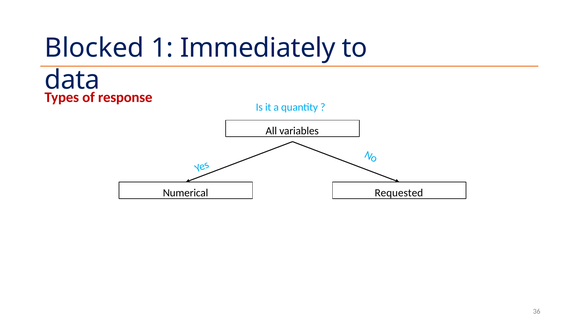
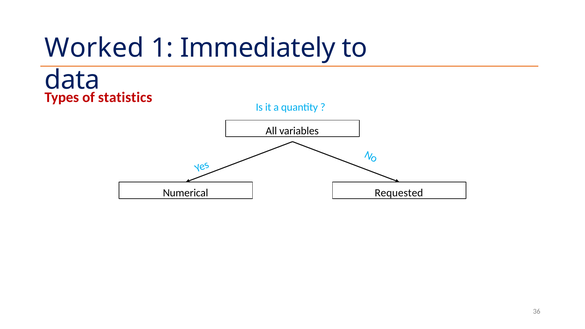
Blocked: Blocked -> Worked (94, 48)
response: response -> statistics (125, 97)
